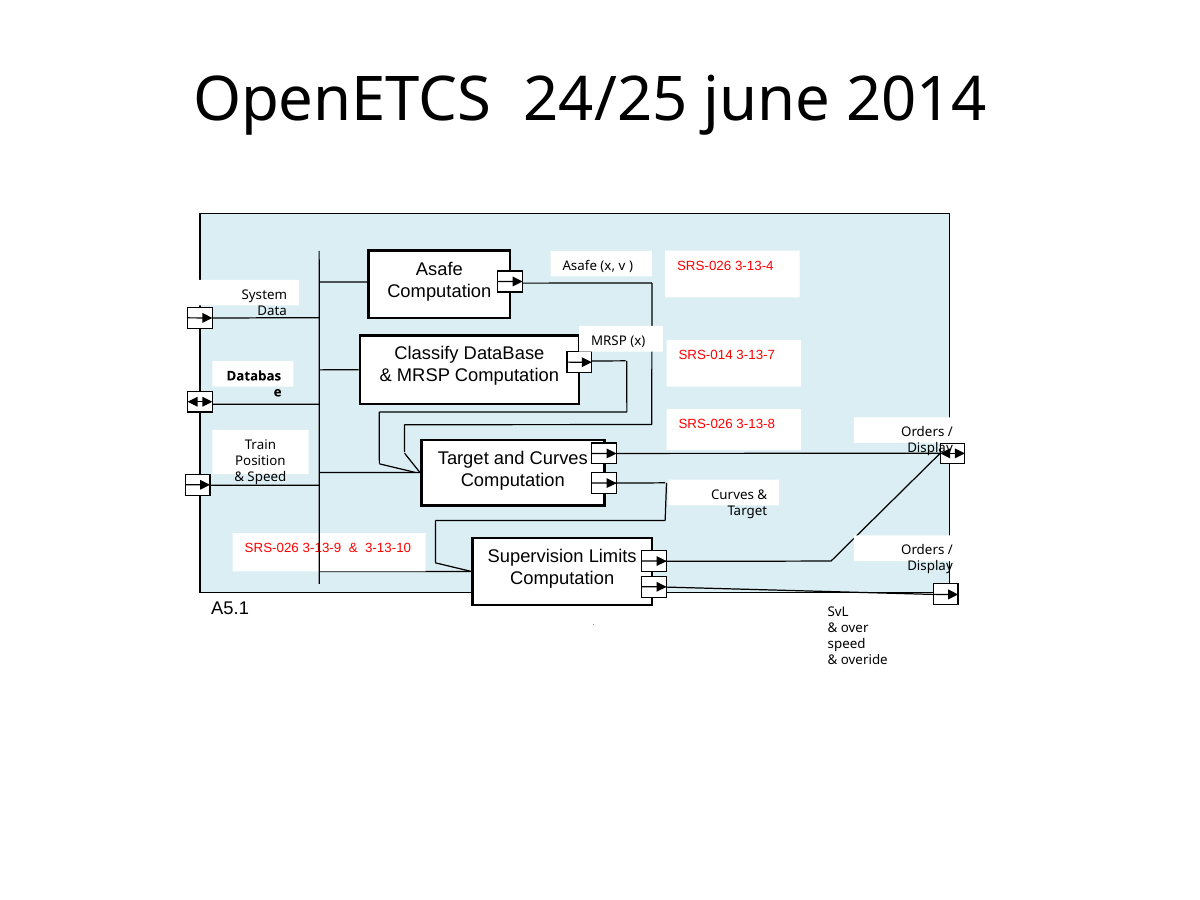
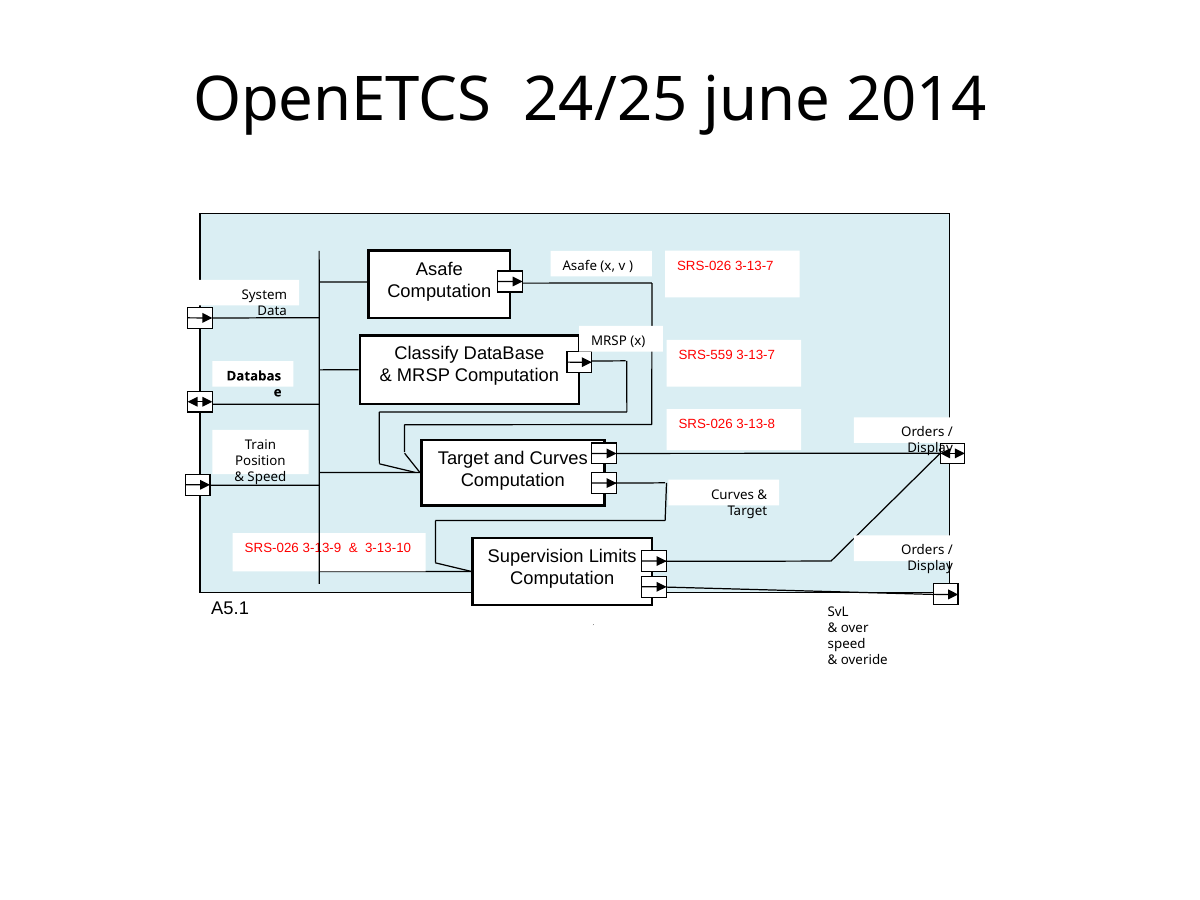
SRS-026 3-13-4: 3-13-4 -> 3-13-7 (754, 266)
SRS-014: SRS-014 -> SRS-559 (706, 355)
